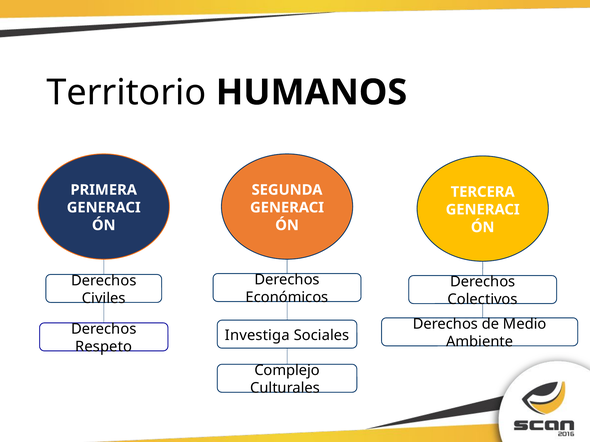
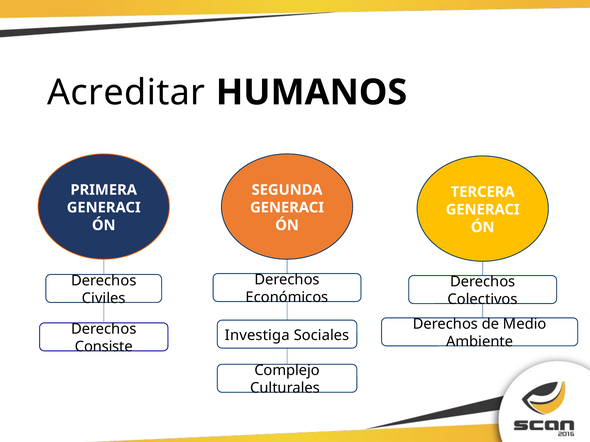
Territorio: Territorio -> Acreditar (126, 93)
Respeto: Respeto -> Consiste (104, 347)
